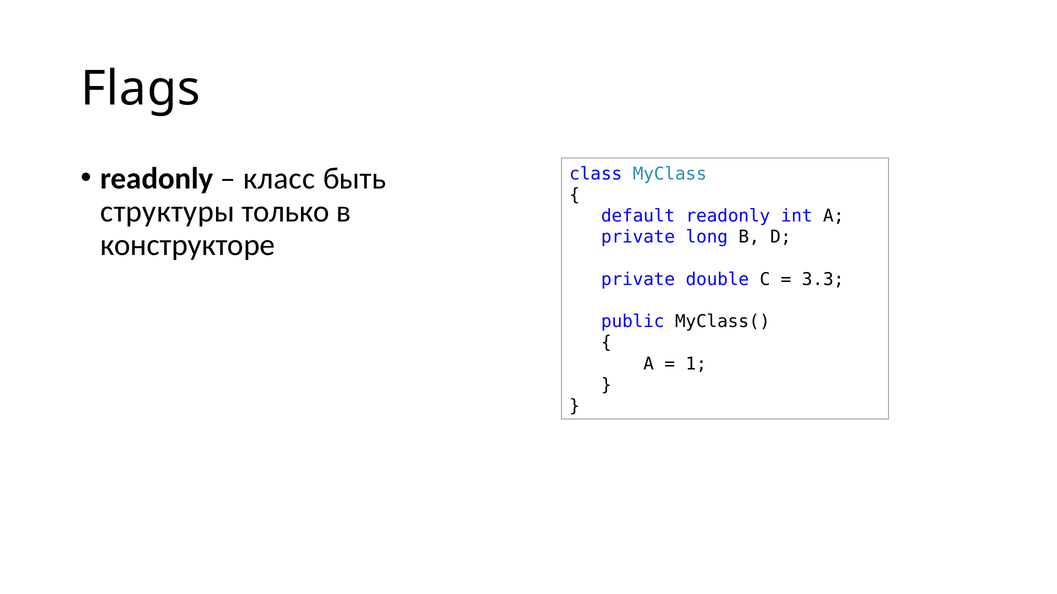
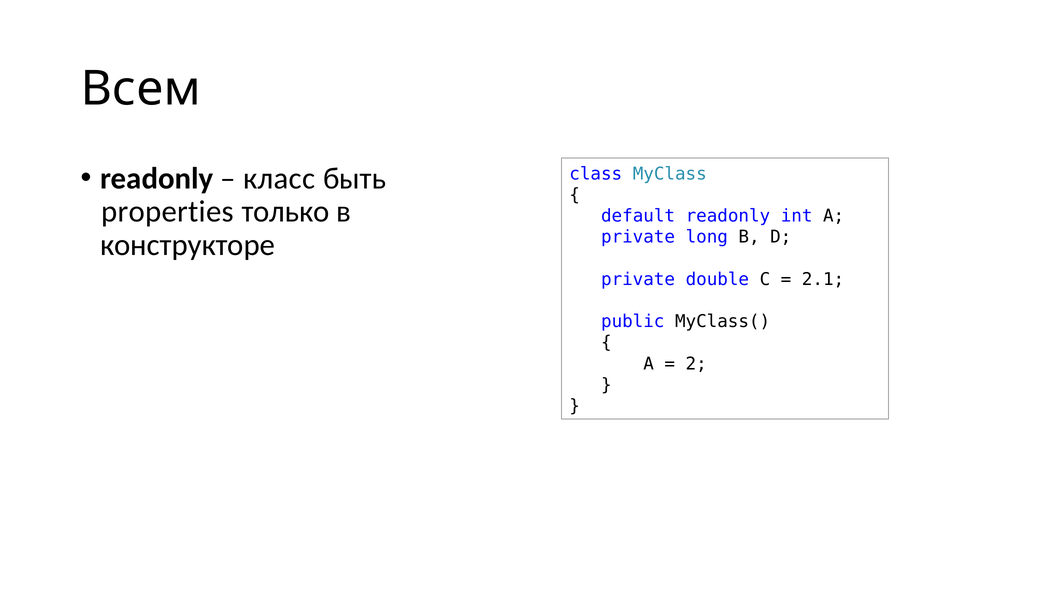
Flags: Flags -> Всем (141, 89)
структуры: структуры -> properties (167, 212)
3.3: 3.3 -> 2.1 (823, 280)
1: 1 -> 2 (696, 364)
